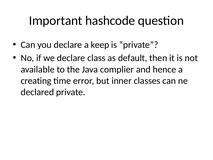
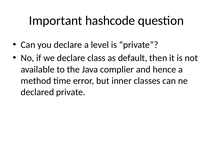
keep: keep -> level (100, 45)
creating: creating -> method (36, 81)
